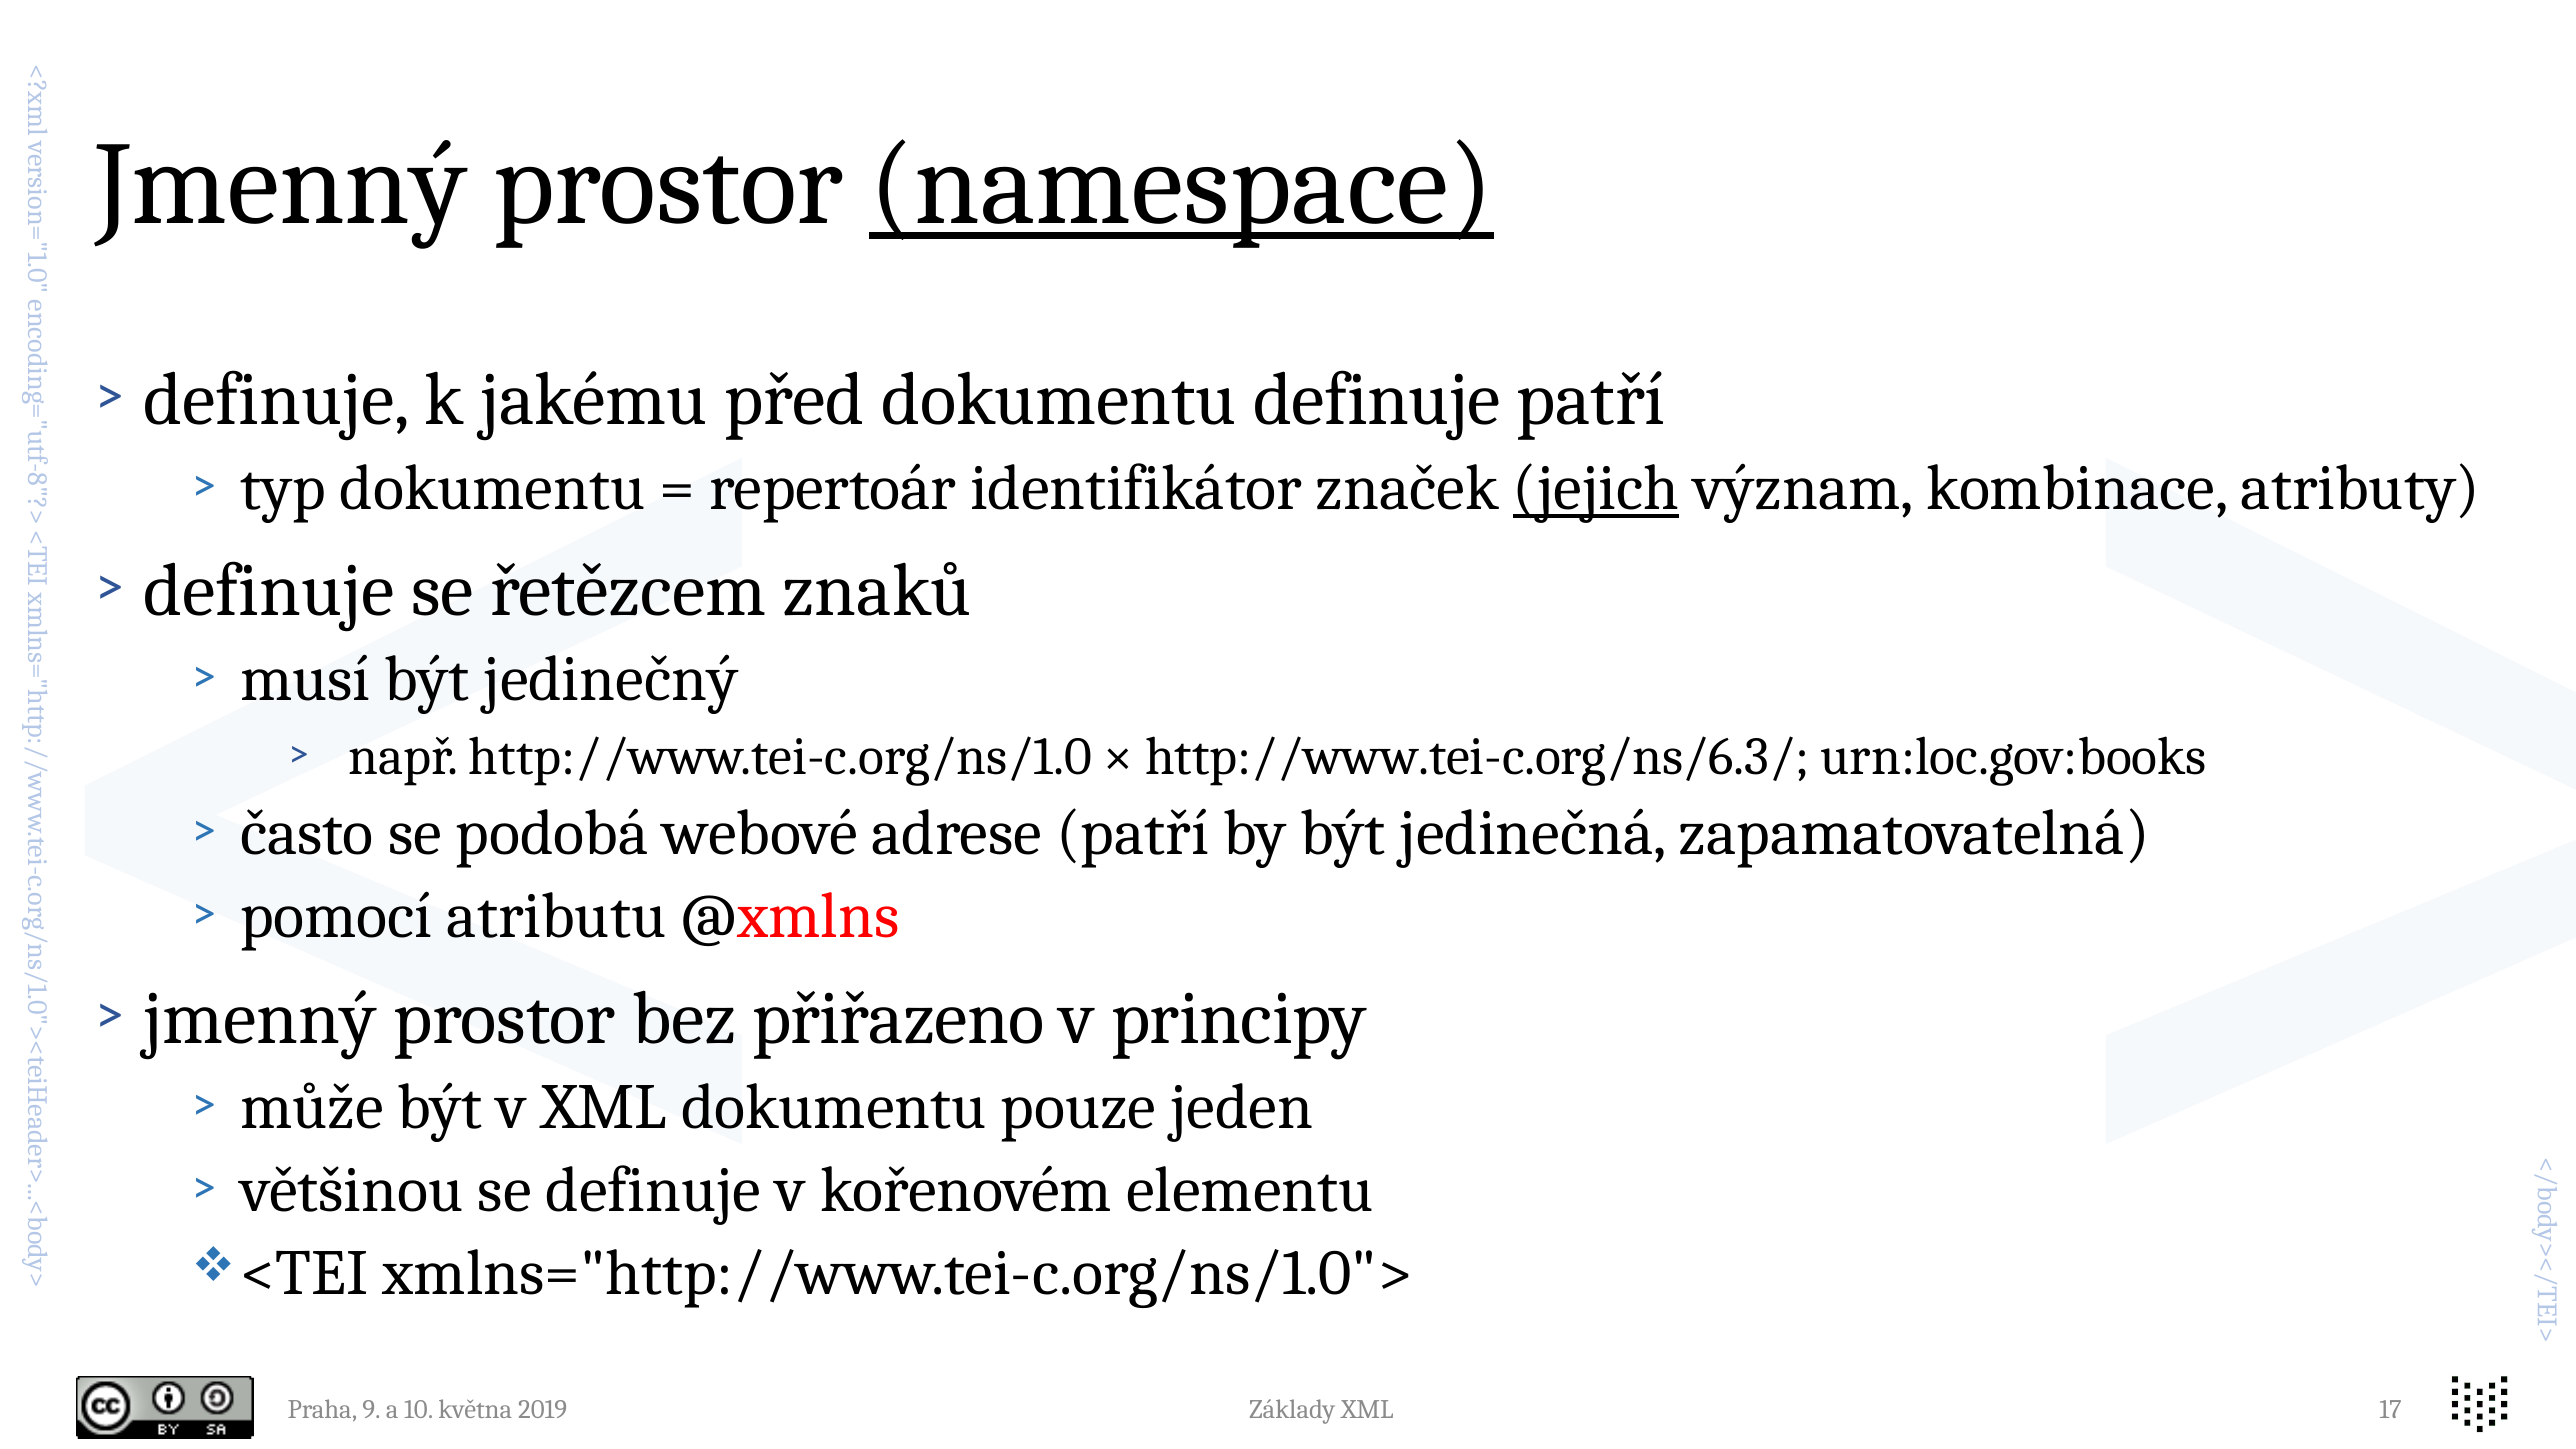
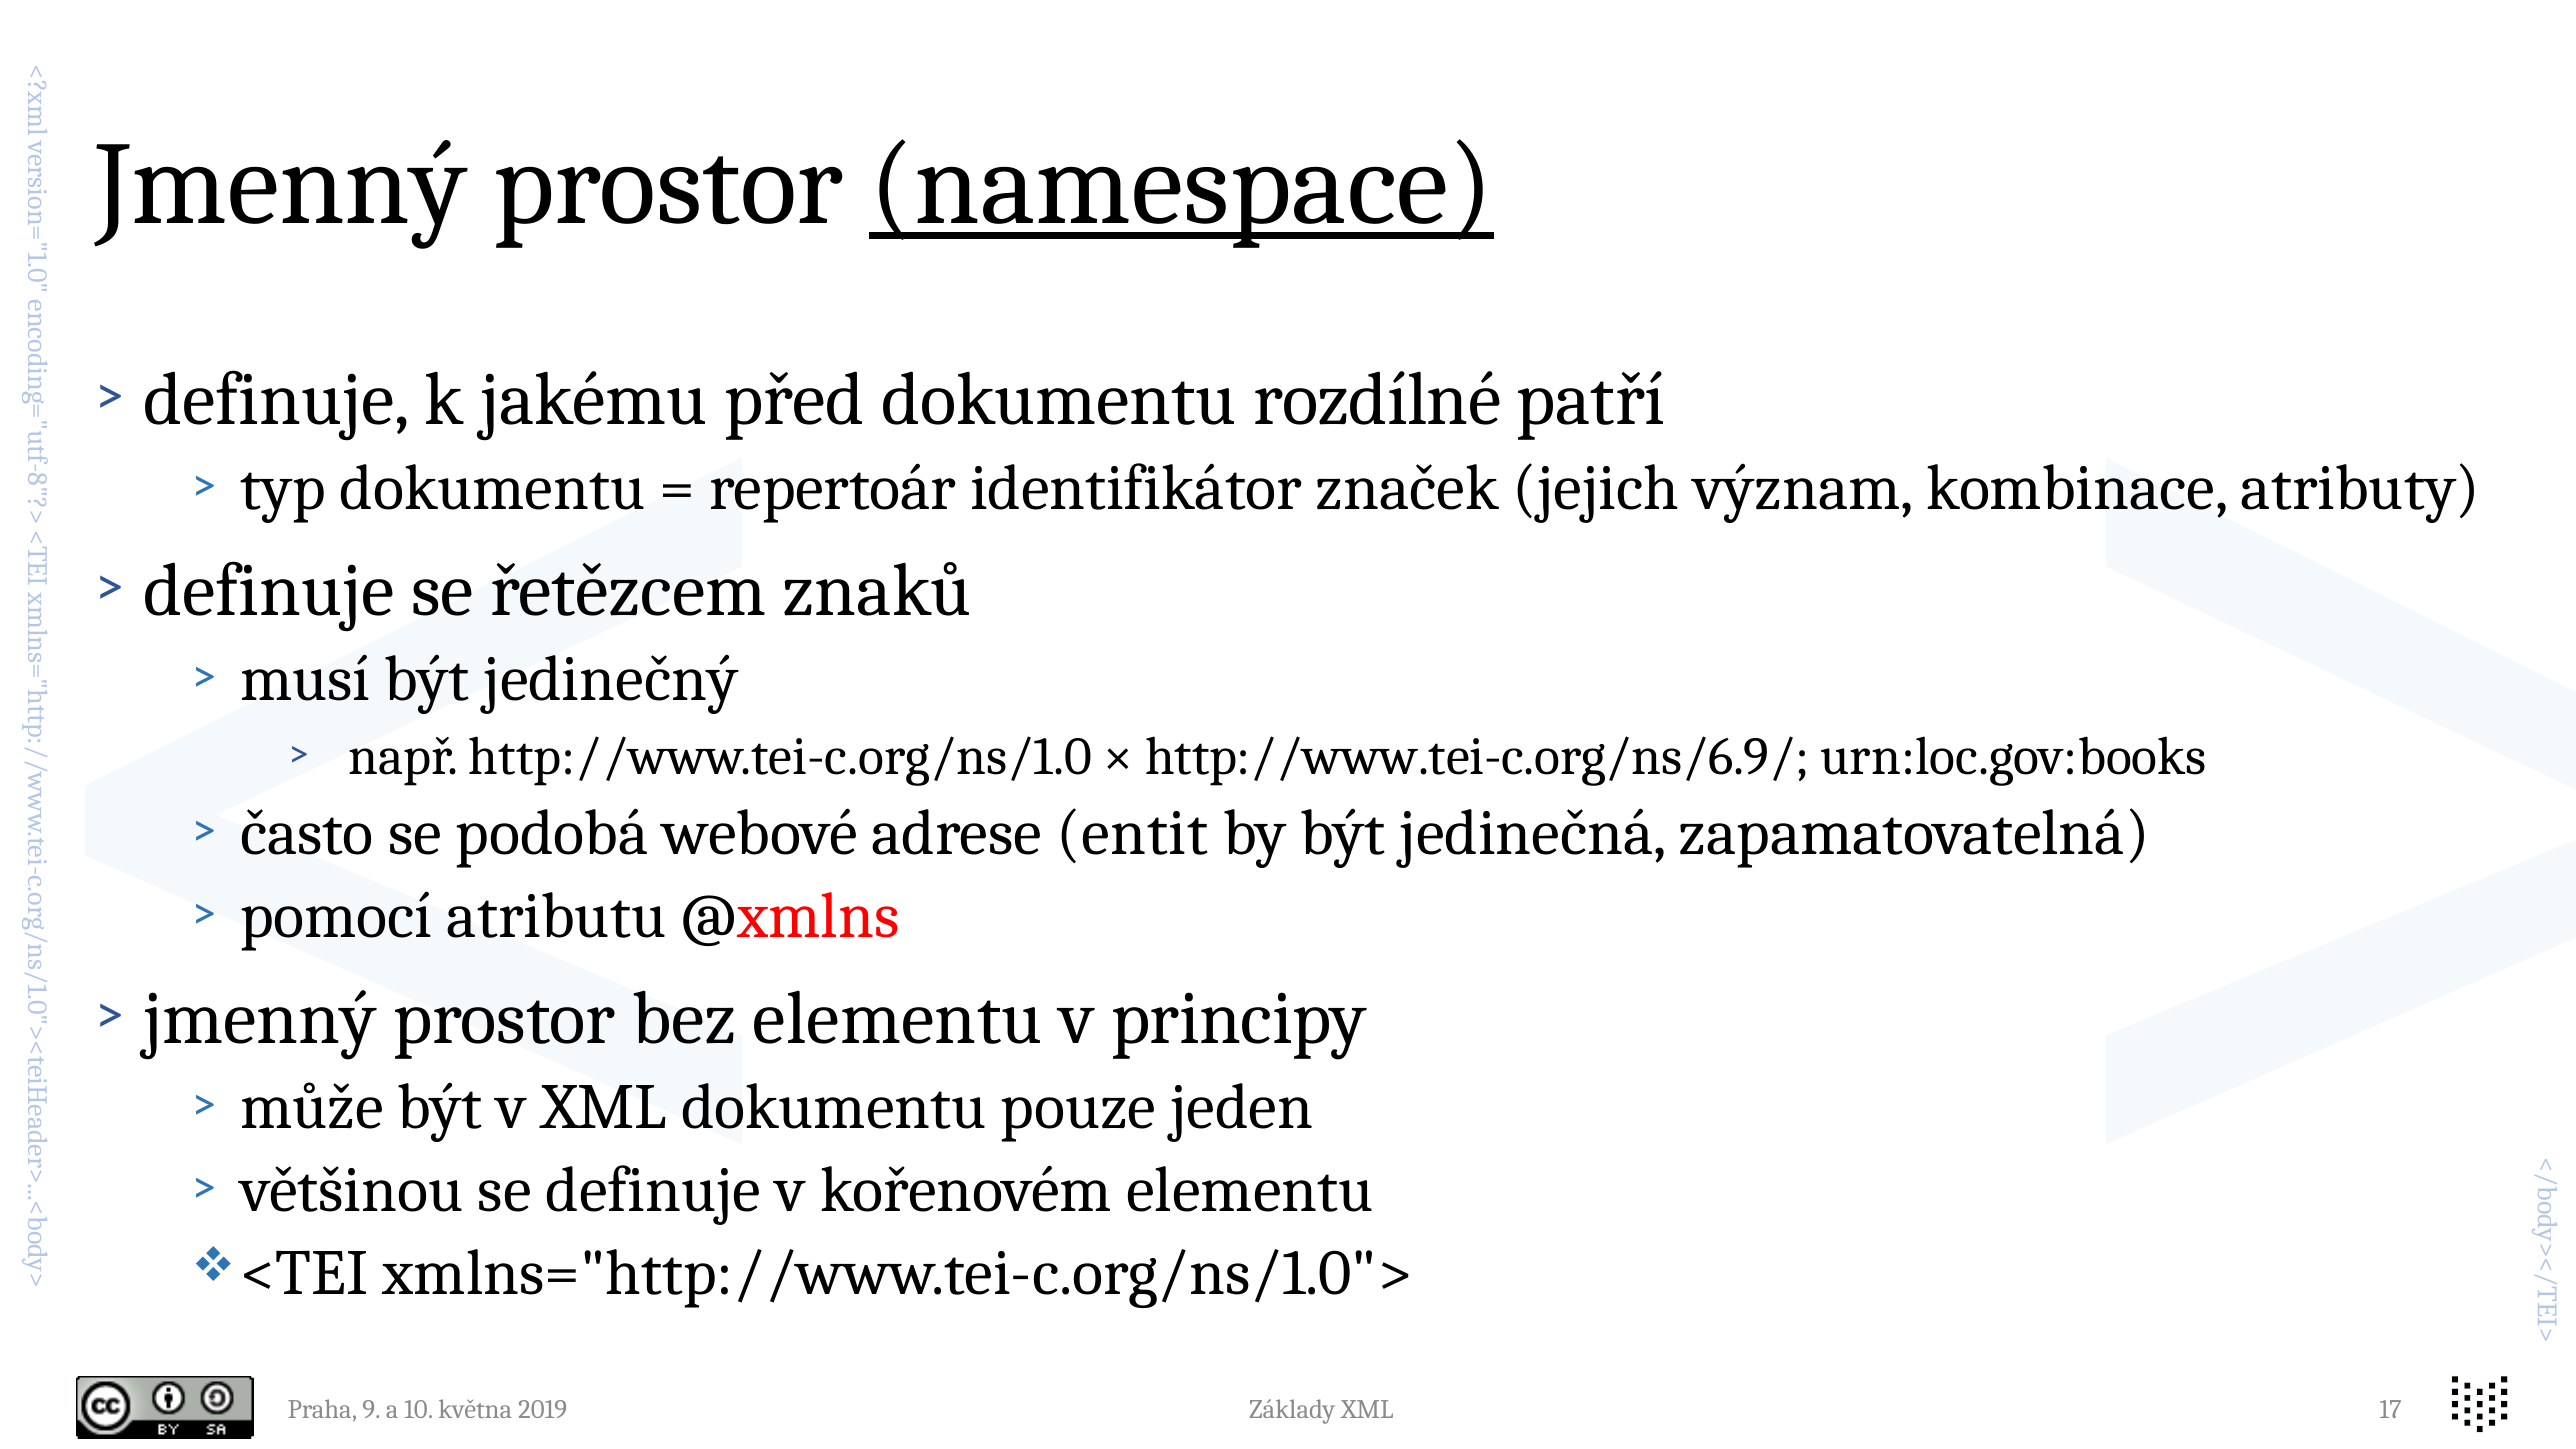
dokumentu definuje: definuje -> rozdílné (1377, 400)
jejich underline: present -> none (1596, 489)
http://www.tei-c.org/ns/6.3/: http://www.tei-c.org/ns/6.3/ -> http://www.tei-c.org/ns/6.9/ (1478, 757)
adrese patří: patří -> entit (1132, 834)
přiřazeno: přiřazeno -> elementu (898, 1019)
